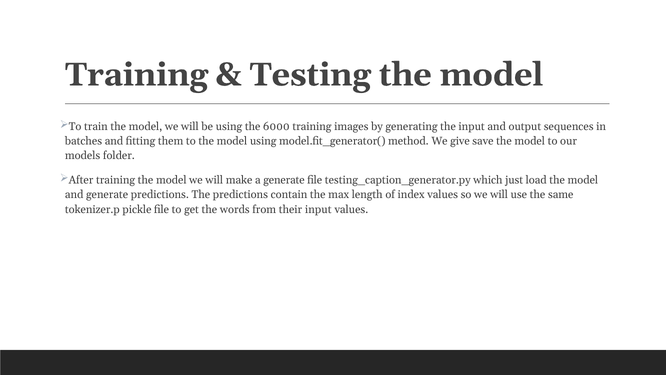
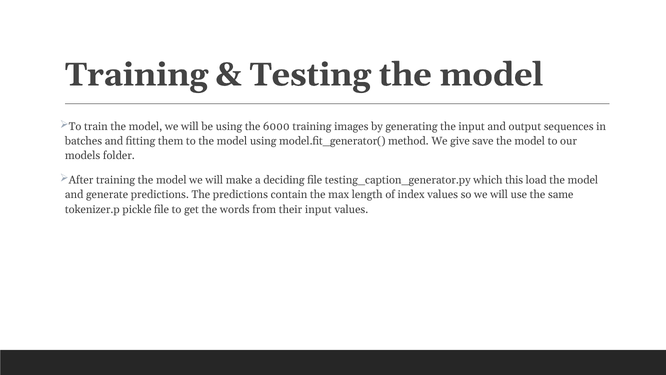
a generate: generate -> deciding (284, 180)
just: just -> this (514, 180)
